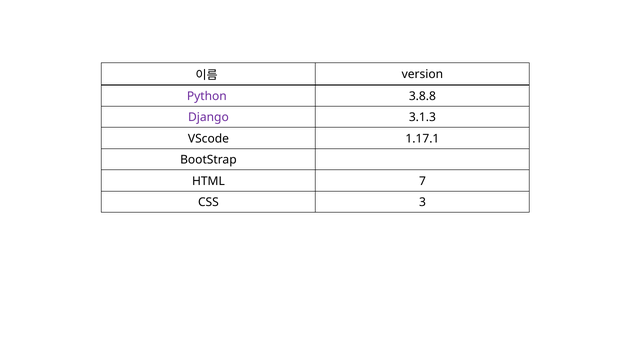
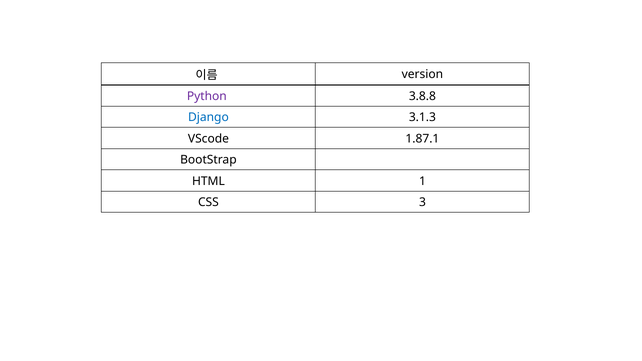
Django colour: purple -> blue (208, 118)
1.17.1: 1.17.1 -> 1.87.1 (422, 139)
7: 7 -> 1 (422, 181)
